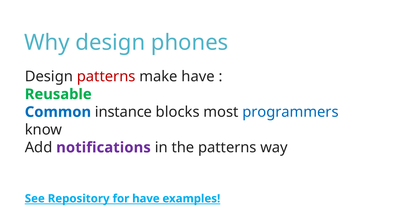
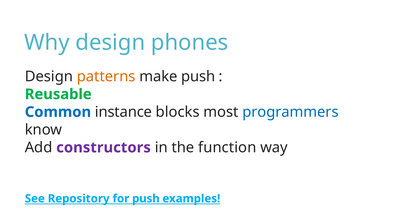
patterns colour: red -> orange (106, 76)
make have: have -> push (198, 76)
notifications: notifications -> constructors (103, 147)
the patterns: patterns -> function (227, 147)
for have: have -> push (146, 198)
